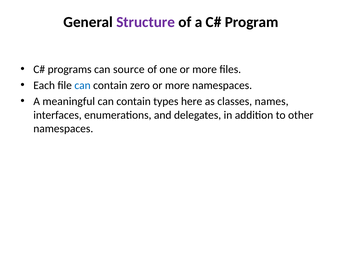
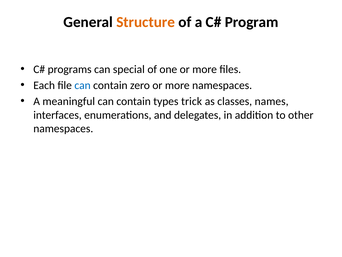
Structure colour: purple -> orange (146, 22)
source: source -> special (129, 69)
here: here -> trick (192, 101)
